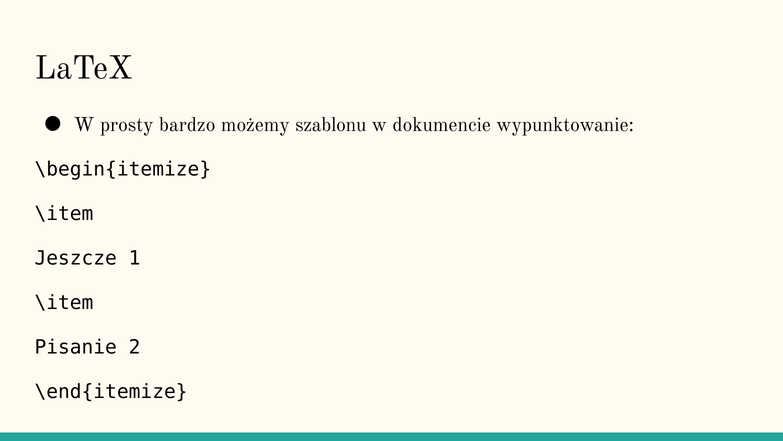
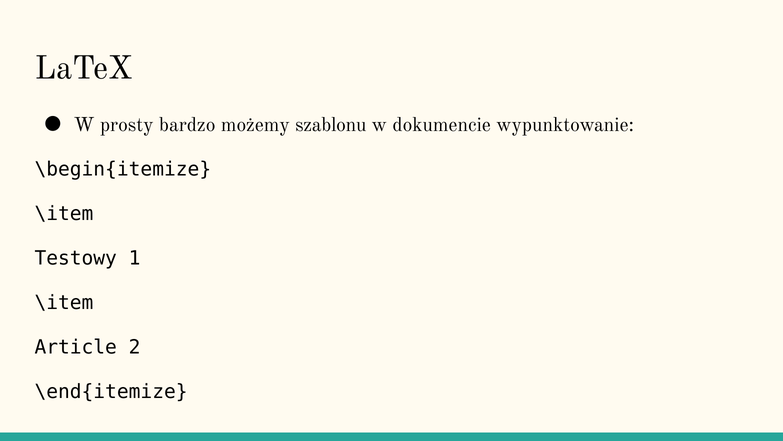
Jeszcze: Jeszcze -> Testowy (76, 258)
Pisanie: Pisanie -> Article (76, 347)
